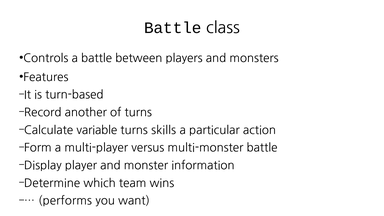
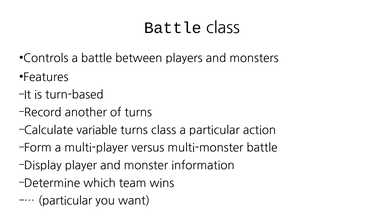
turns skills: skills -> class (164, 130)
performs: performs -> particular (65, 201)
